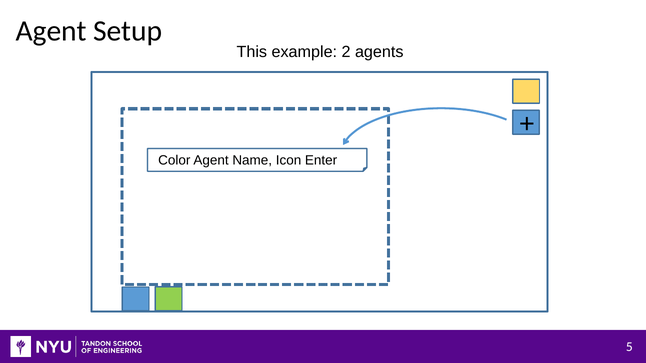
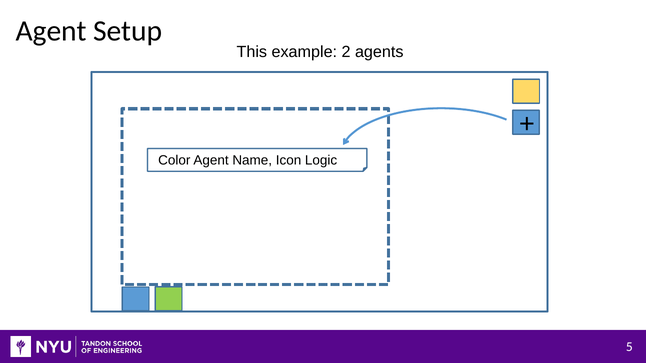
Enter: Enter -> Logic (321, 161)
